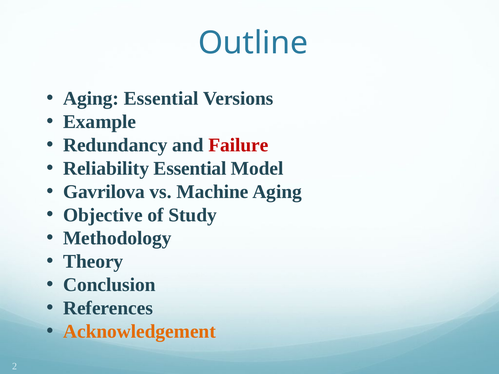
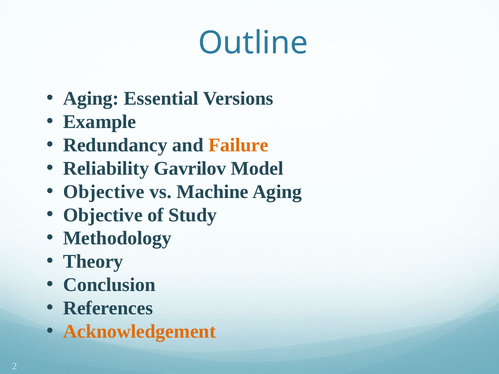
Failure colour: red -> orange (238, 145)
Reliability Essential: Essential -> Gavrilov (190, 169)
Gavrilova: Gavrilova -> Objective (104, 192)
